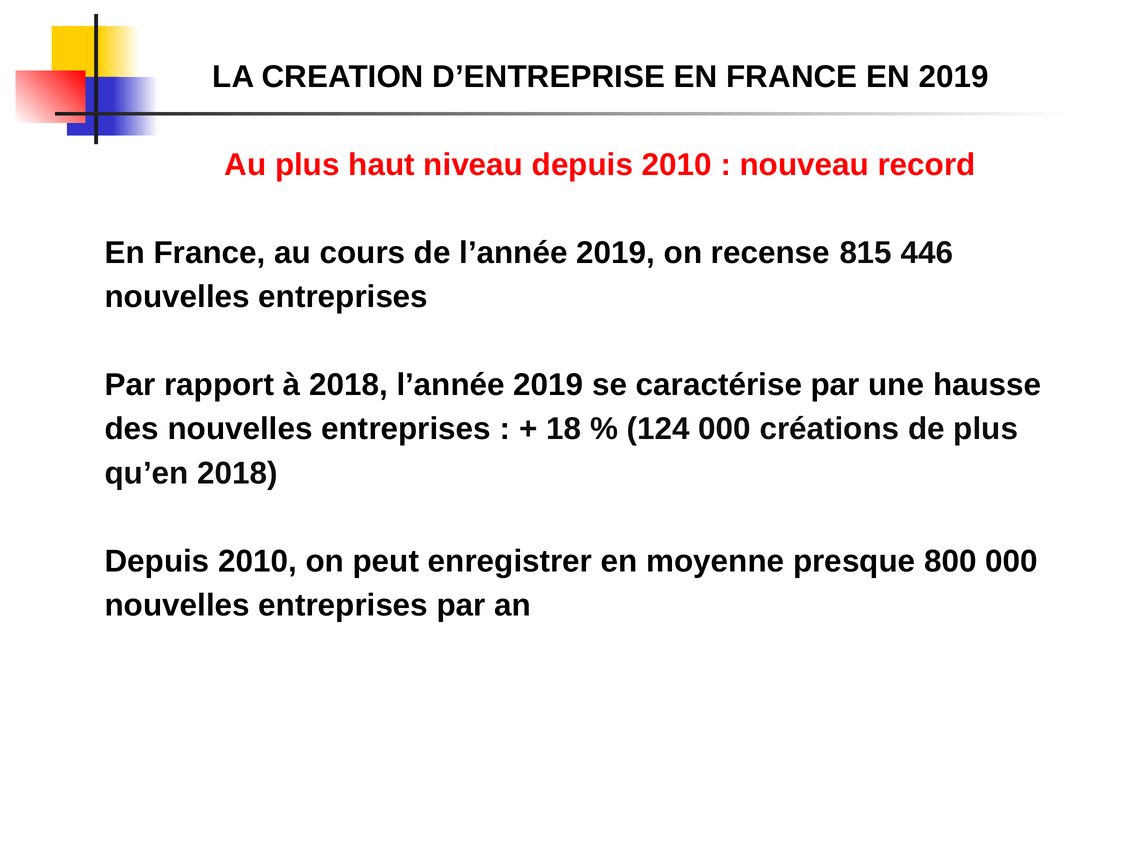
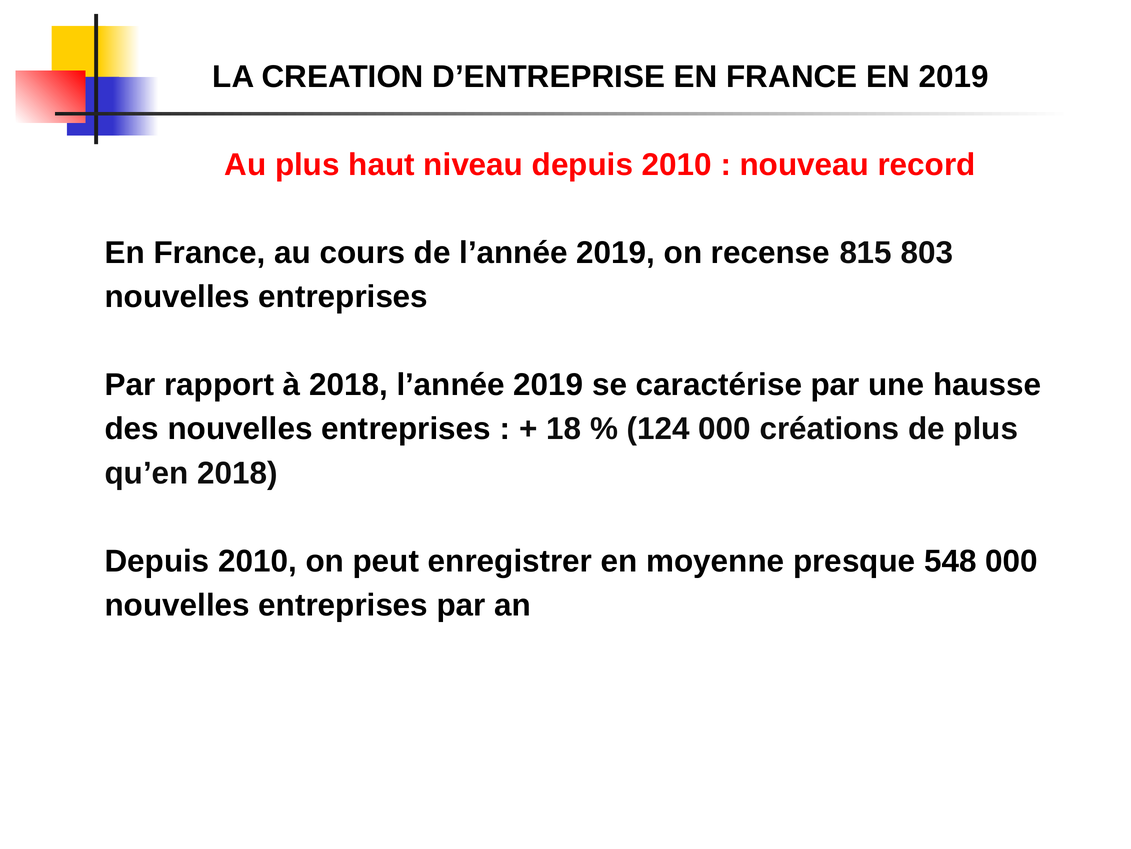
446: 446 -> 803 (927, 253)
800: 800 -> 548 (950, 561)
